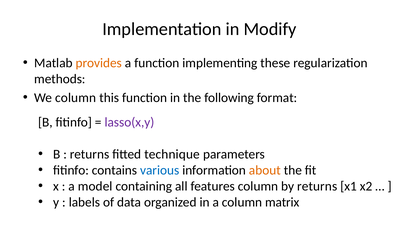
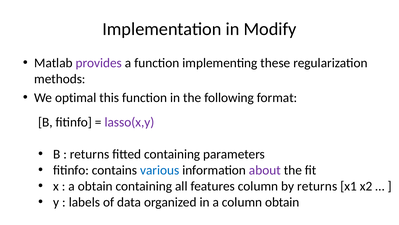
provides colour: orange -> purple (99, 63)
We column: column -> optimal (76, 97)
fitted technique: technique -> containing (172, 154)
about colour: orange -> purple (265, 170)
a model: model -> obtain (95, 186)
column matrix: matrix -> obtain (282, 202)
